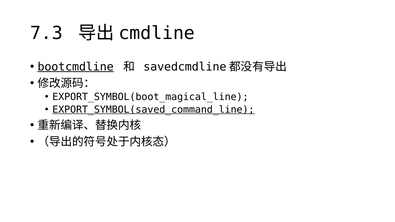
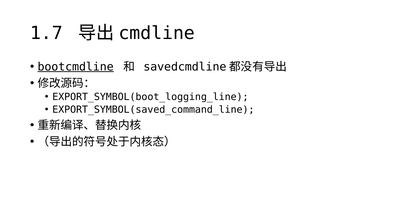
7.3: 7.3 -> 1.7 (46, 33)
EXPORT_SYMBOL(boot_magical_line: EXPORT_SYMBOL(boot_magical_line -> EXPORT_SYMBOL(boot_logging_line (150, 97)
EXPORT_SYMBOL(saved_command_line underline: present -> none (153, 110)
